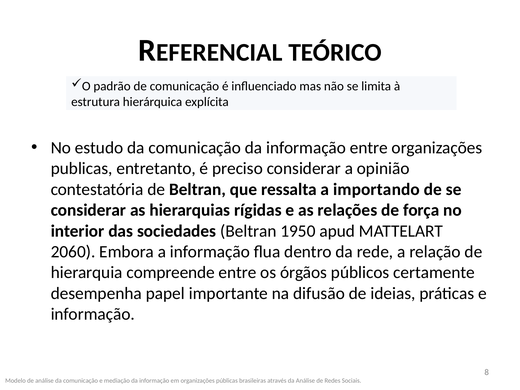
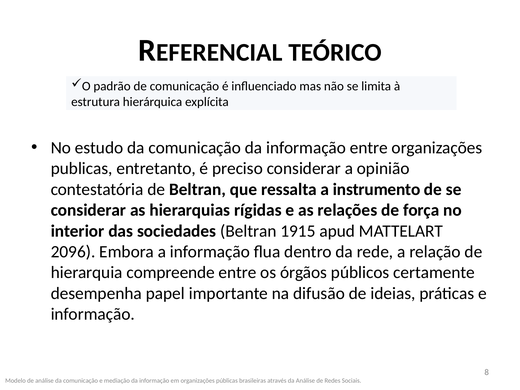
importando: importando -> instrumento (377, 189)
1950: 1950 -> 1915 (298, 231)
2060: 2060 -> 2096 (73, 252)
